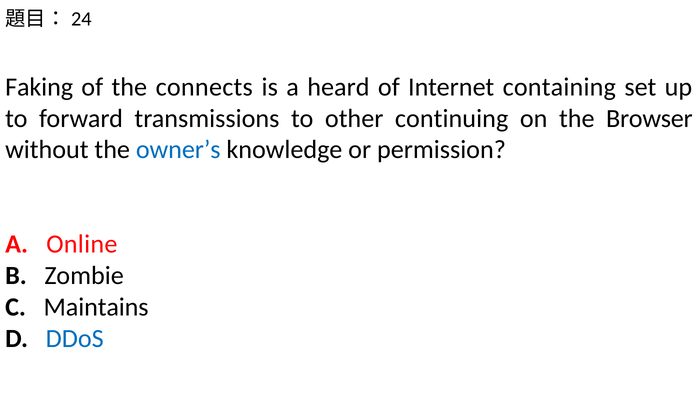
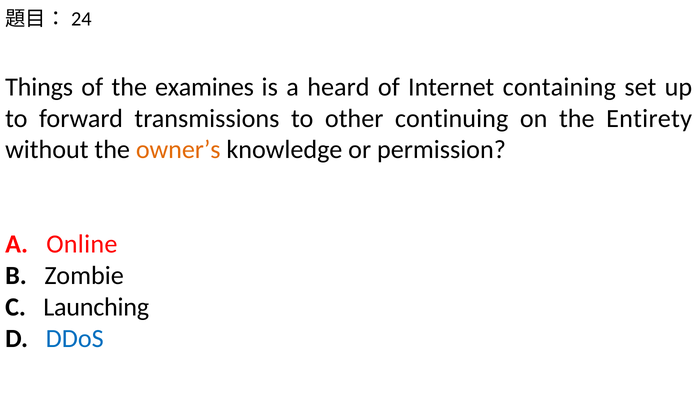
Faking: Faking -> Things (39, 87)
connects: connects -> examines (204, 87)
Browser: Browser -> Entirety (649, 118)
owner’s colour: blue -> orange (178, 150)
Maintains: Maintains -> Launching (96, 307)
